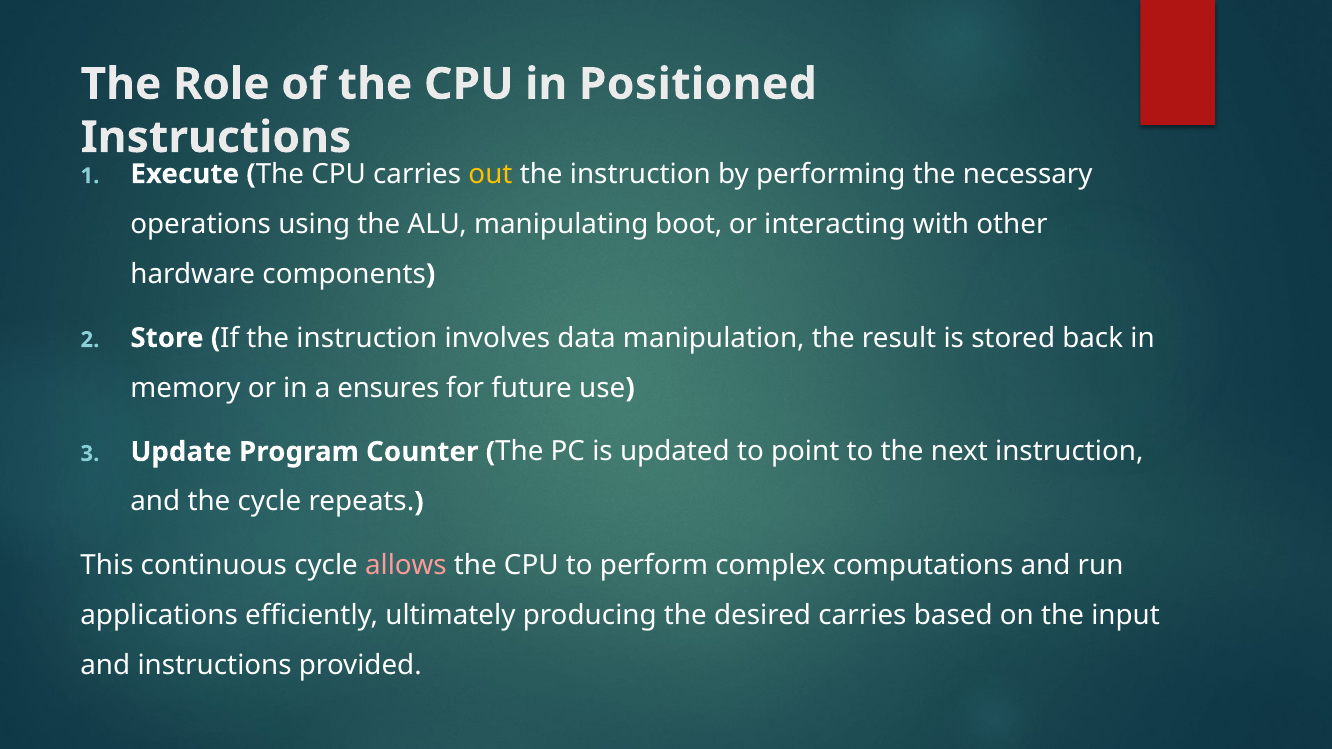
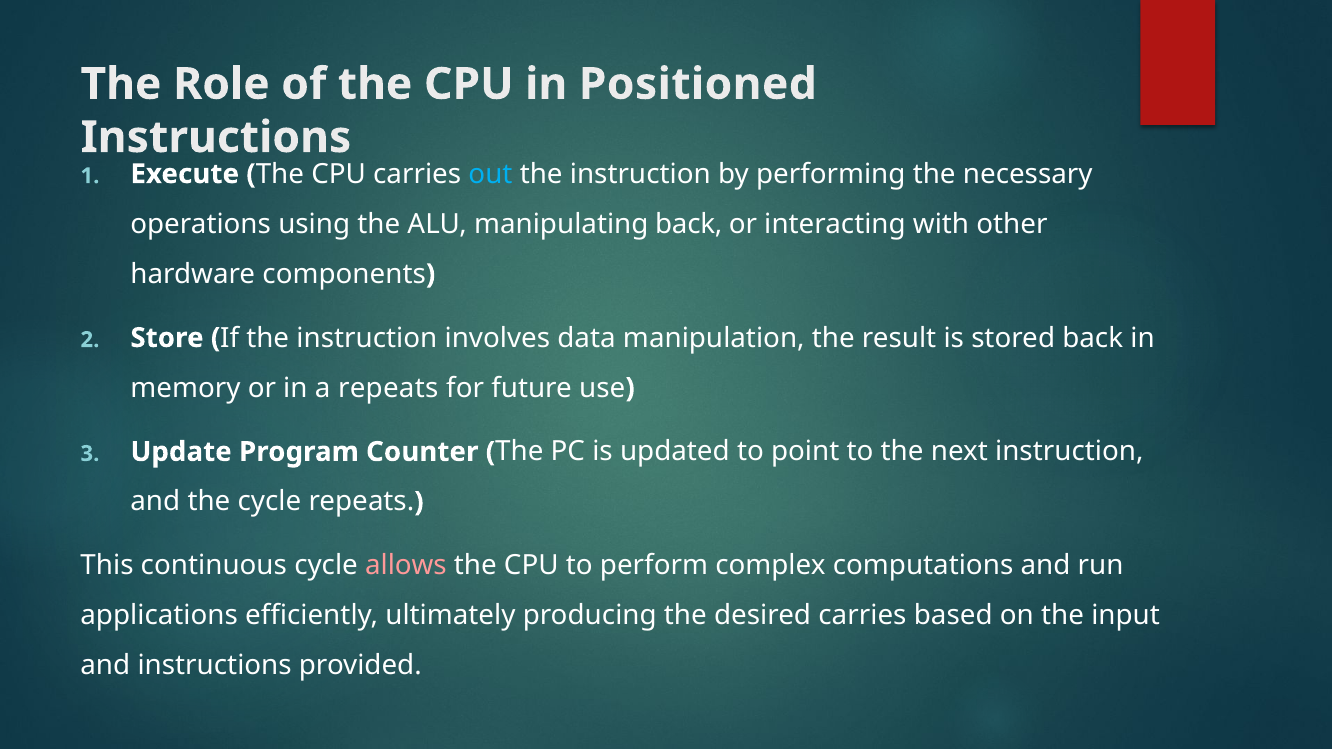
out colour: yellow -> light blue (490, 174)
manipulating boot: boot -> back (689, 224)
a ensures: ensures -> repeats (388, 388)
